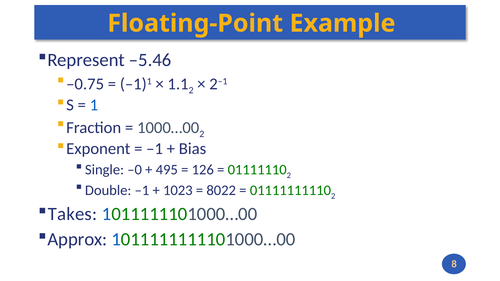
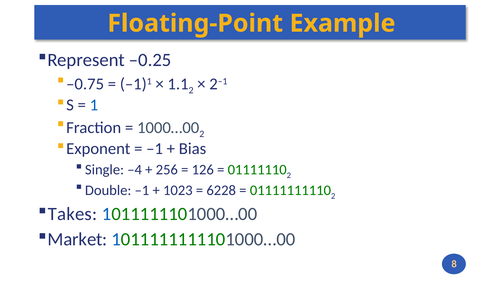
–5.46: –5.46 -> –0.25 (150, 60)
–0: –0 -> –4 (135, 170)
495: 495 -> 256 (167, 170)
8022: 8022 -> 6228 (221, 190)
Approx: Approx -> Market (77, 240)
